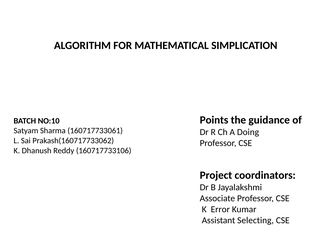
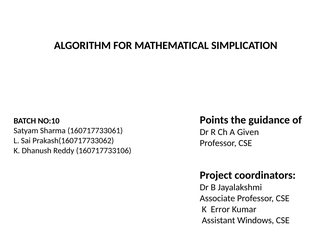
Doing: Doing -> Given (248, 132)
Selecting: Selecting -> Windows (256, 221)
